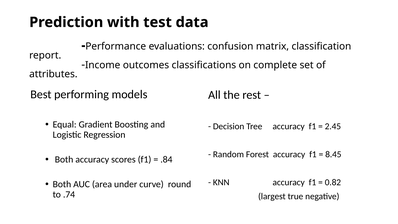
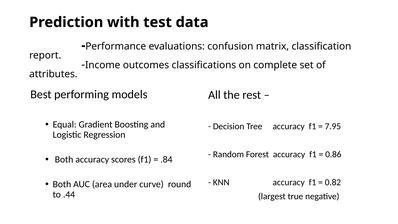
2.45: 2.45 -> 7.95 (333, 126)
8.45: 8.45 -> 0.86 (333, 154)
.74: .74 -> .44 (69, 194)
